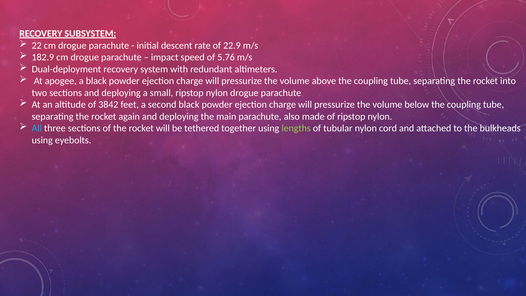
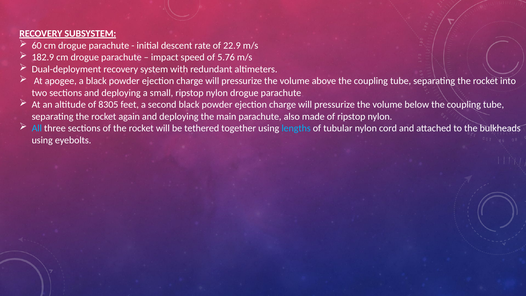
22: 22 -> 60 (37, 45)
3842: 3842 -> 8305 (108, 105)
lengths colour: light green -> light blue (296, 128)
